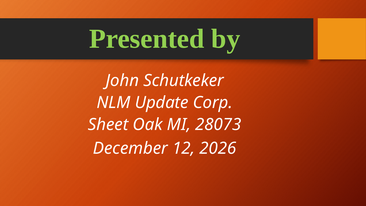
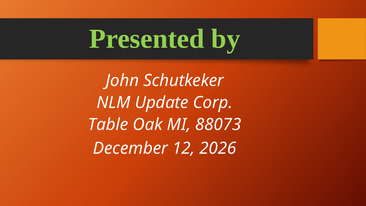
Sheet: Sheet -> Table (108, 124)
28073: 28073 -> 88073 (218, 124)
